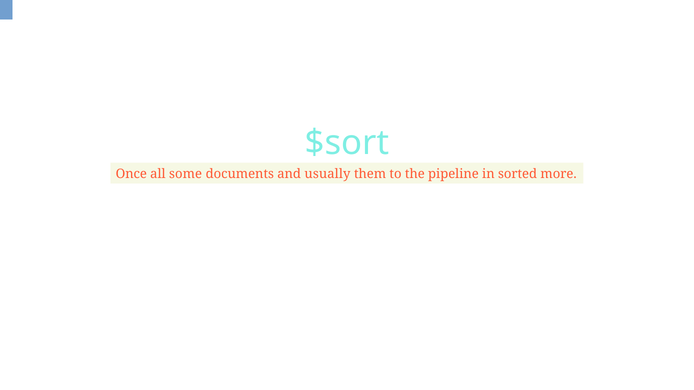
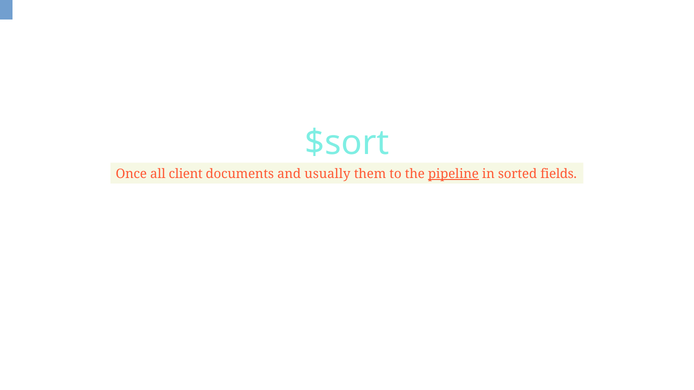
some: some -> client (186, 174)
pipeline underline: none -> present (453, 174)
more: more -> fields (559, 174)
